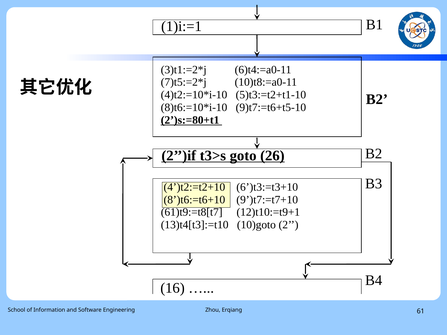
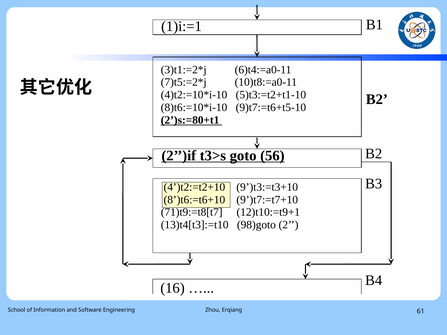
26: 26 -> 56 (272, 156)
6’)t3:=t3+10: 6’)t3:=t3+10 -> 9’)t3:=t3+10 (267, 187)
61)t9:=t8[t7: 61)t9:=t8[t7 -> 71)t9:=t8[t7 (192, 212)
10)goto: 10)goto -> 98)goto (256, 225)
